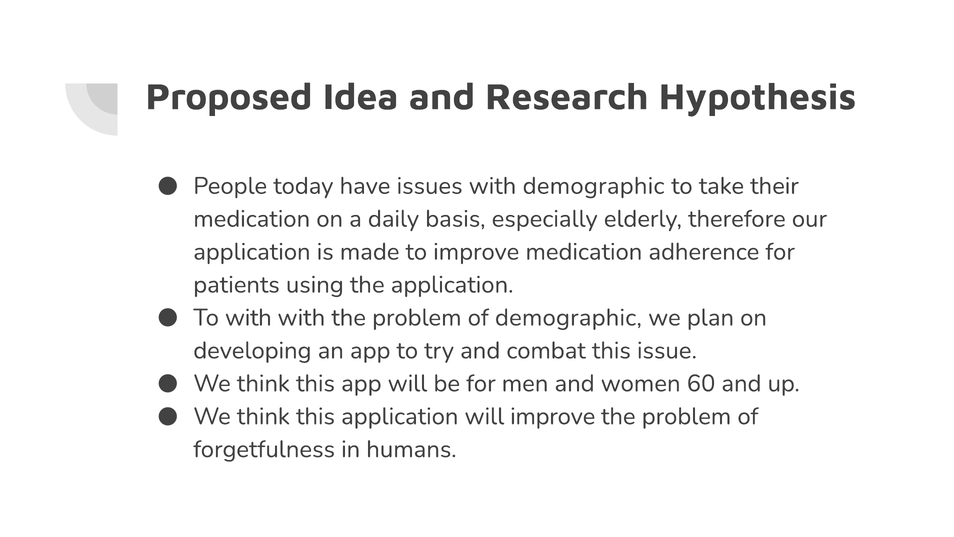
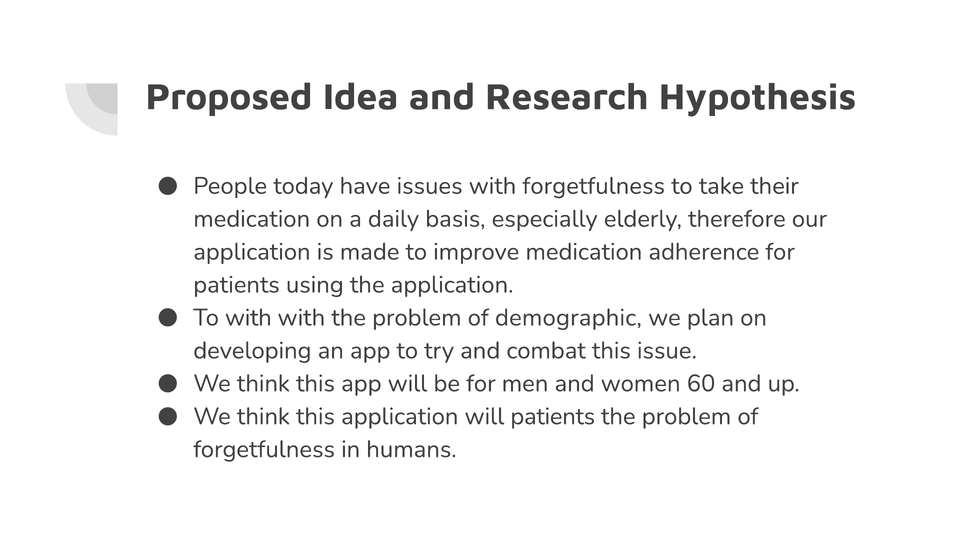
with demographic: demographic -> forgetfulness (594, 186)
will improve: improve -> patients (553, 416)
